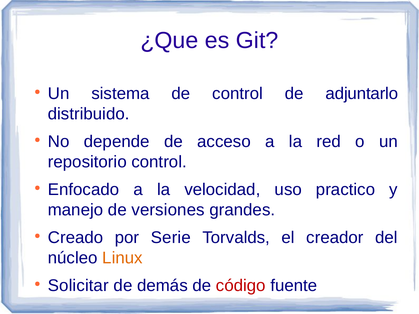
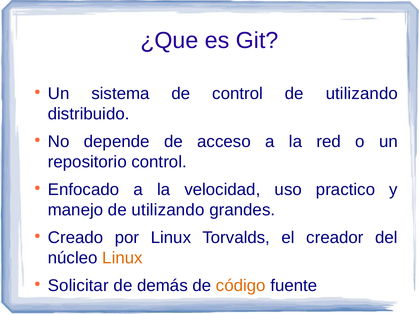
control de adjuntarlo: adjuntarlo -> utilizando (362, 94)
manejo de versiones: versiones -> utilizando (168, 210)
por Serie: Serie -> Linux (171, 238)
código colour: red -> orange (241, 286)
